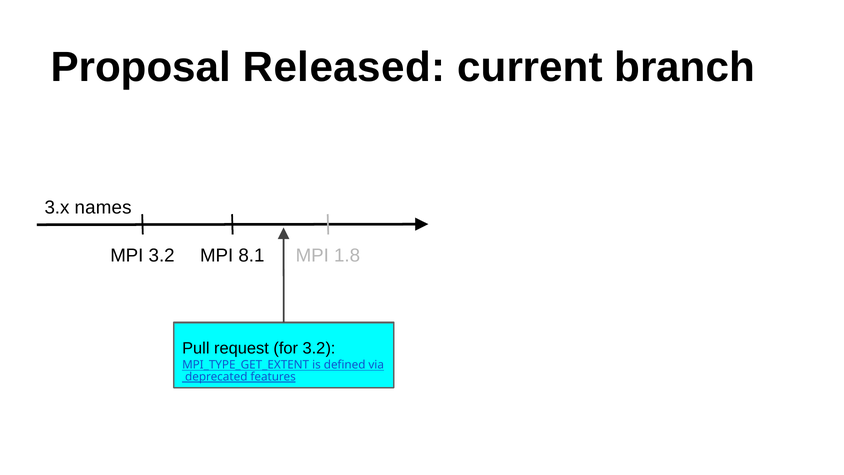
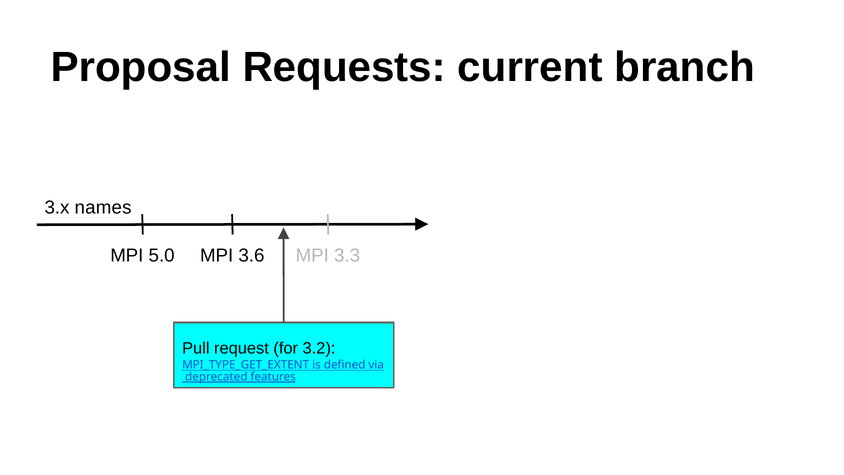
Released: Released -> Requests (344, 67)
MPI 3.2: 3.2 -> 5.0 (162, 255)
8.1: 8.1 -> 3.6 (251, 255)
1.8: 1.8 -> 3.3 (347, 255)
